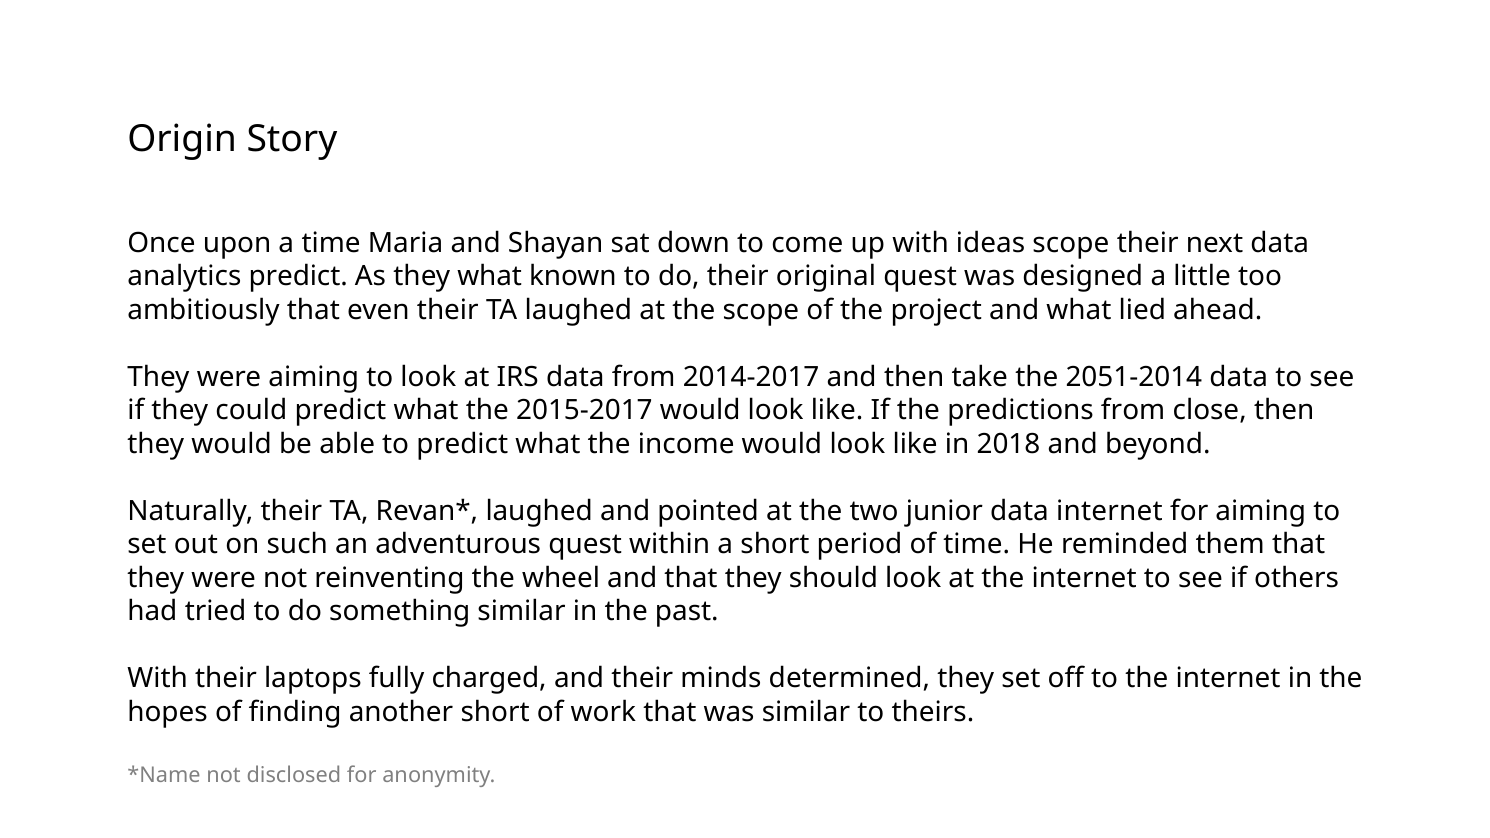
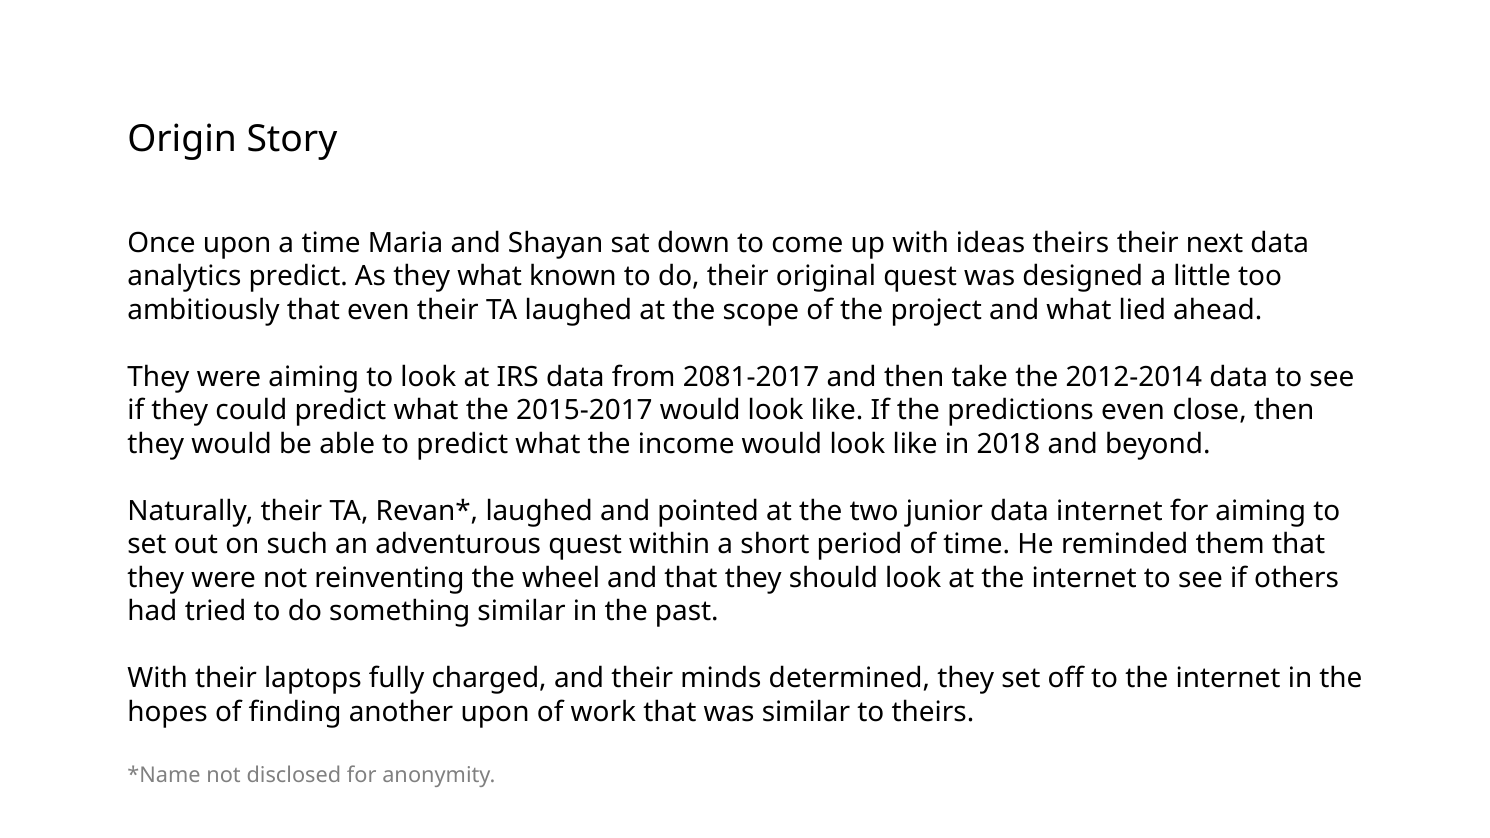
ideas scope: scope -> theirs (1071, 243)
2014-2017: 2014-2017 -> 2081-2017 (751, 377)
2051-2014: 2051-2014 -> 2012-2014 (1134, 377)
predictions from: from -> even (1133, 411)
another short: short -> upon (495, 712)
